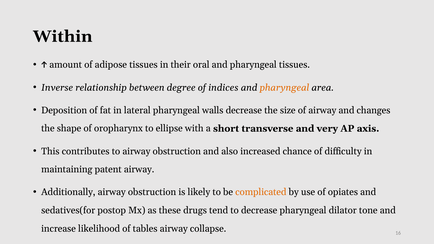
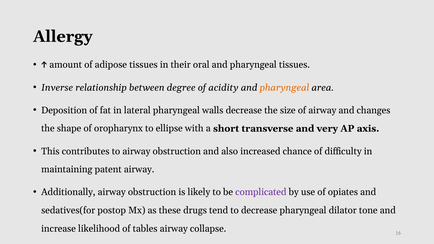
Within: Within -> Allergy (63, 36)
indices: indices -> acidity (223, 88)
complicated colour: orange -> purple (261, 192)
